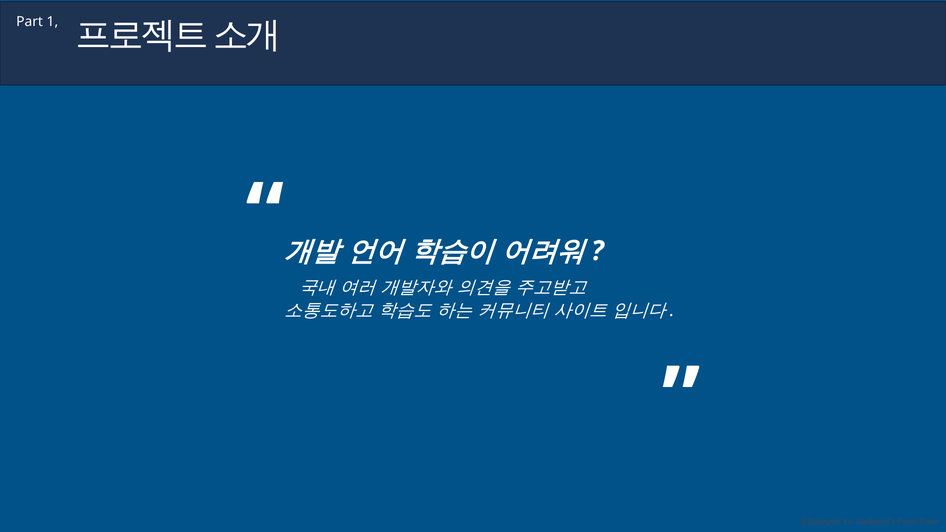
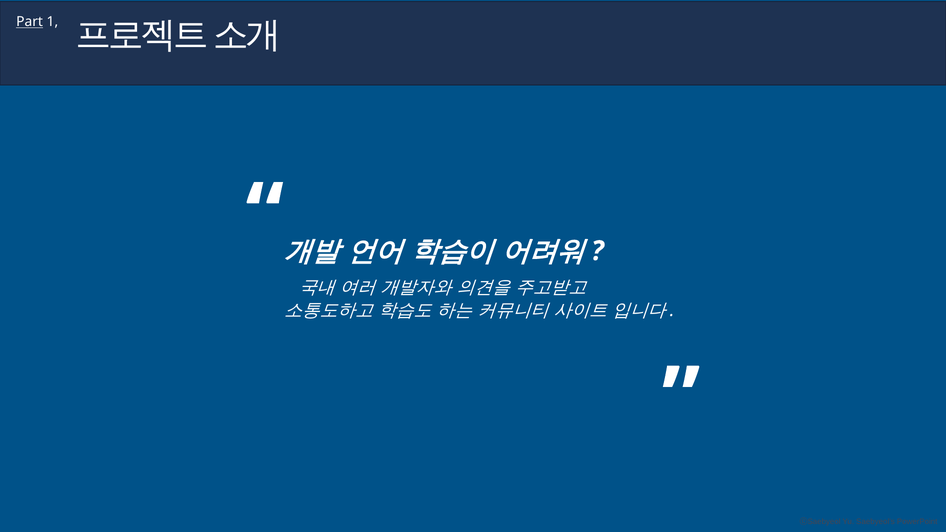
Part underline: none -> present (30, 22)
